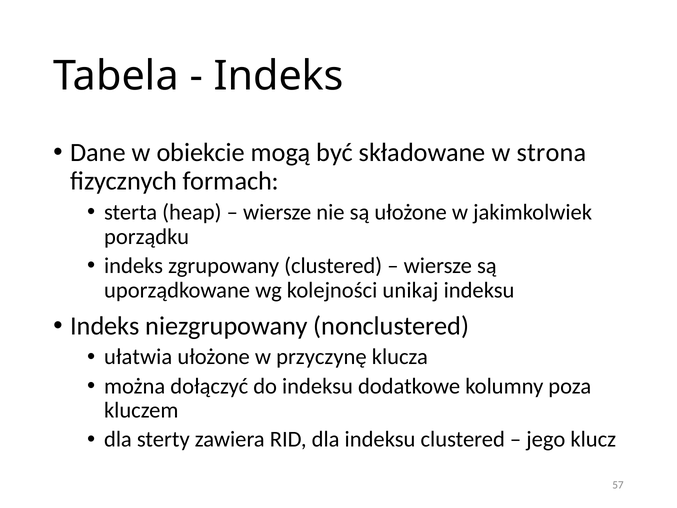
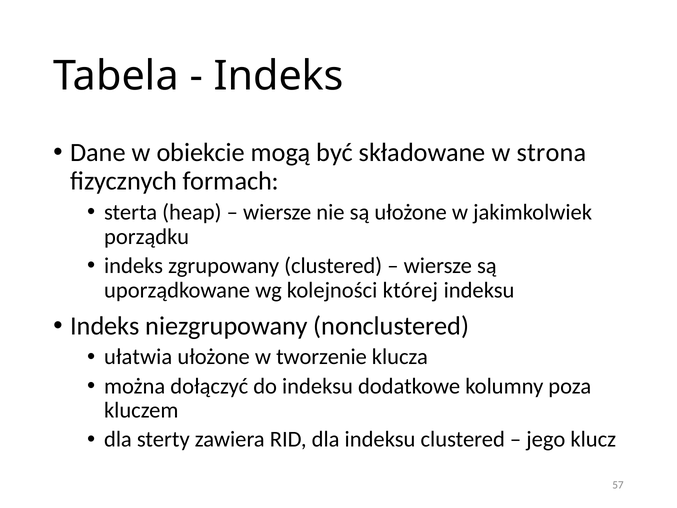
unikaj: unikaj -> której (410, 290)
przyczynę: przyczynę -> tworzenie (321, 357)
